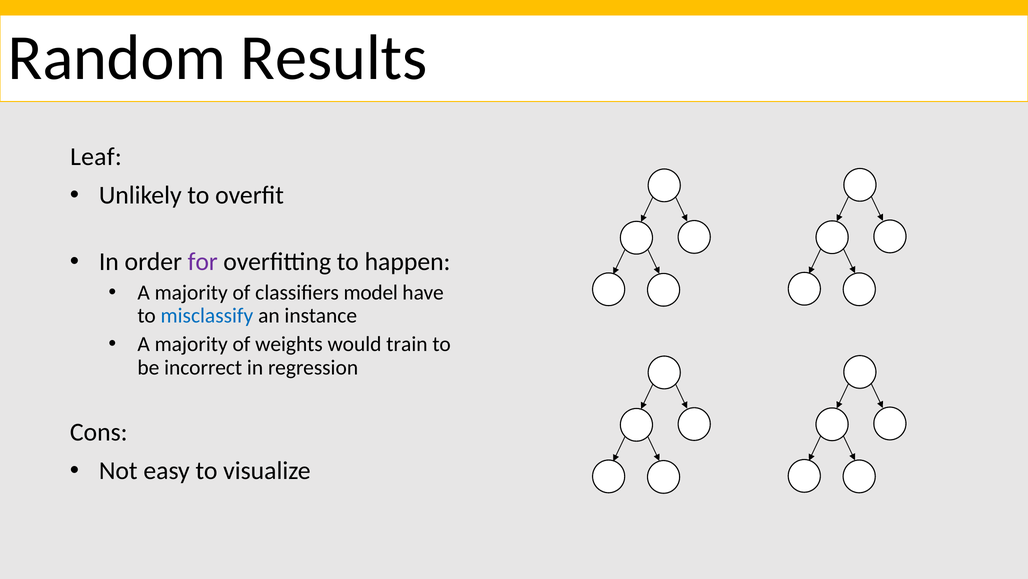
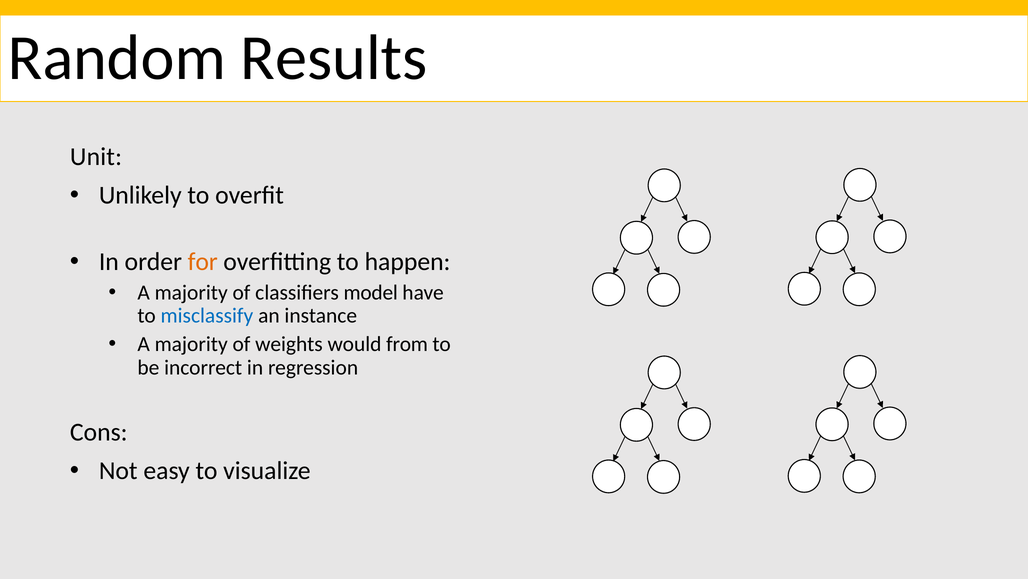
Leaf: Leaf -> Unit (96, 157)
for colour: purple -> orange (203, 261)
train: train -> from (407, 344)
